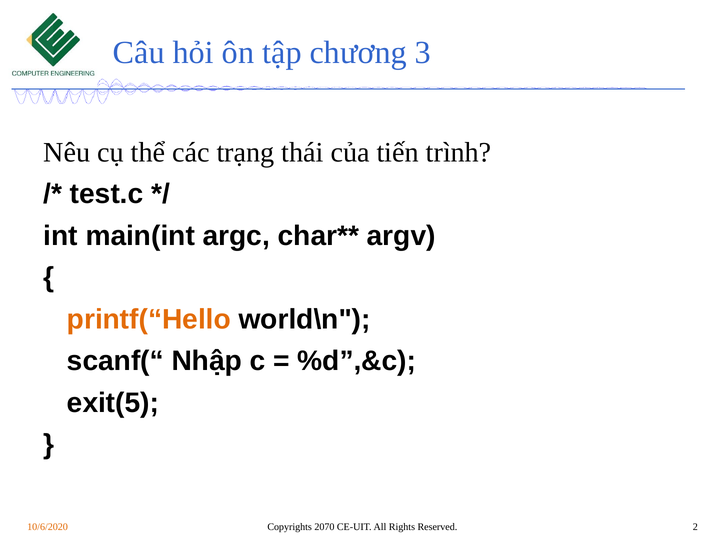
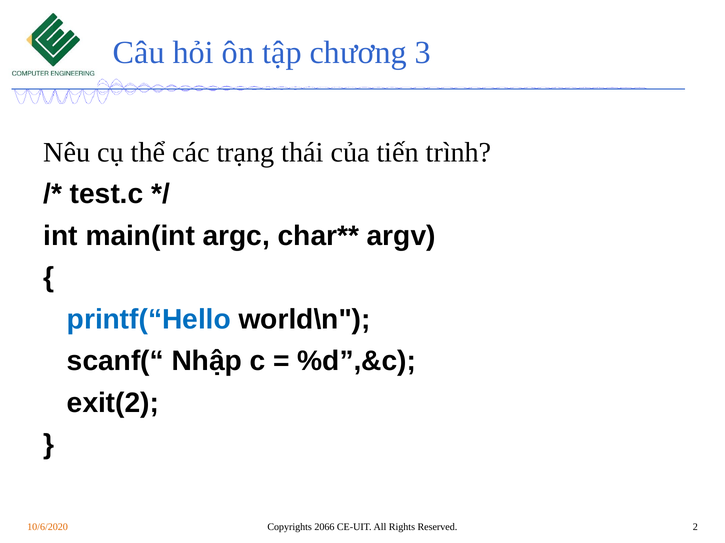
printf(“Hello colour: orange -> blue (149, 320)
exit(5: exit(5 -> exit(2 (113, 403)
2070: 2070 -> 2066 (324, 528)
